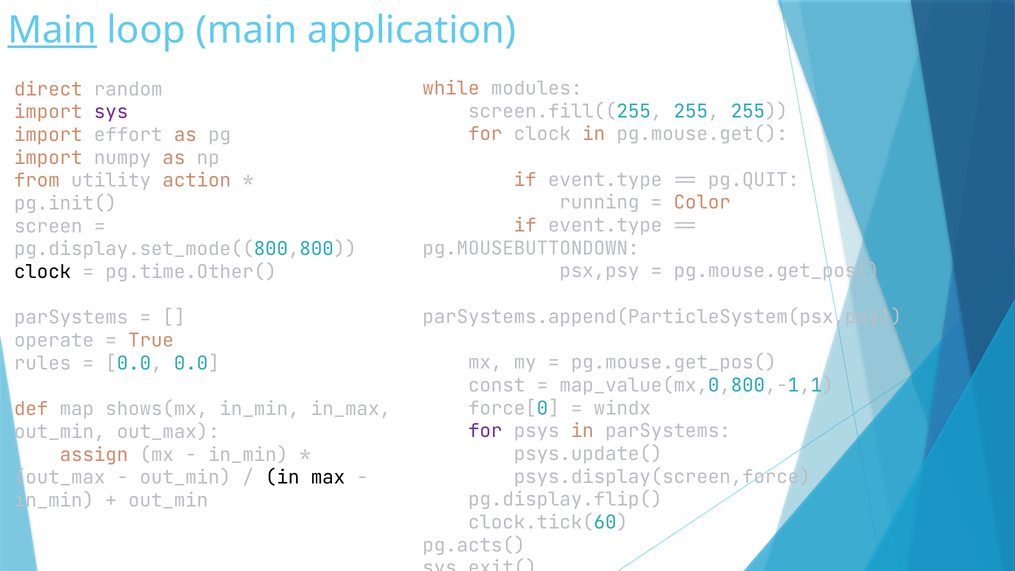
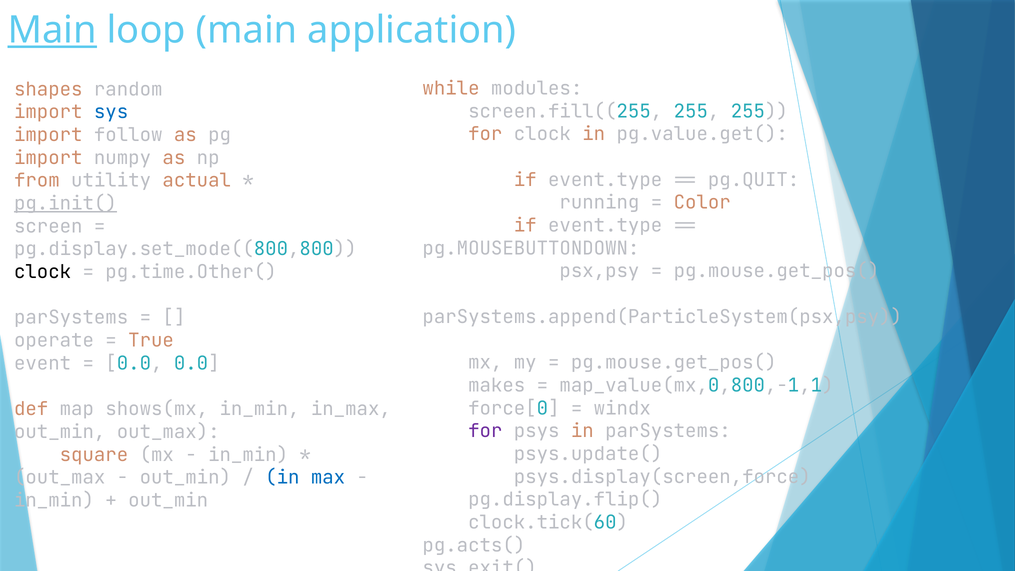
direct: direct -> shapes (48, 89)
sys colour: purple -> blue (111, 112)
pg.mouse.get(: pg.mouse.get( -> pg.value.get( (702, 134)
effort: effort -> follow (128, 135)
action: action -> actual (197, 181)
pg.init( underline: none -> present (65, 203)
rules: rules -> event (43, 363)
const: const -> makes (497, 385)
assign: assign -> square (94, 455)
in_max colour: black -> blue (305, 478)
